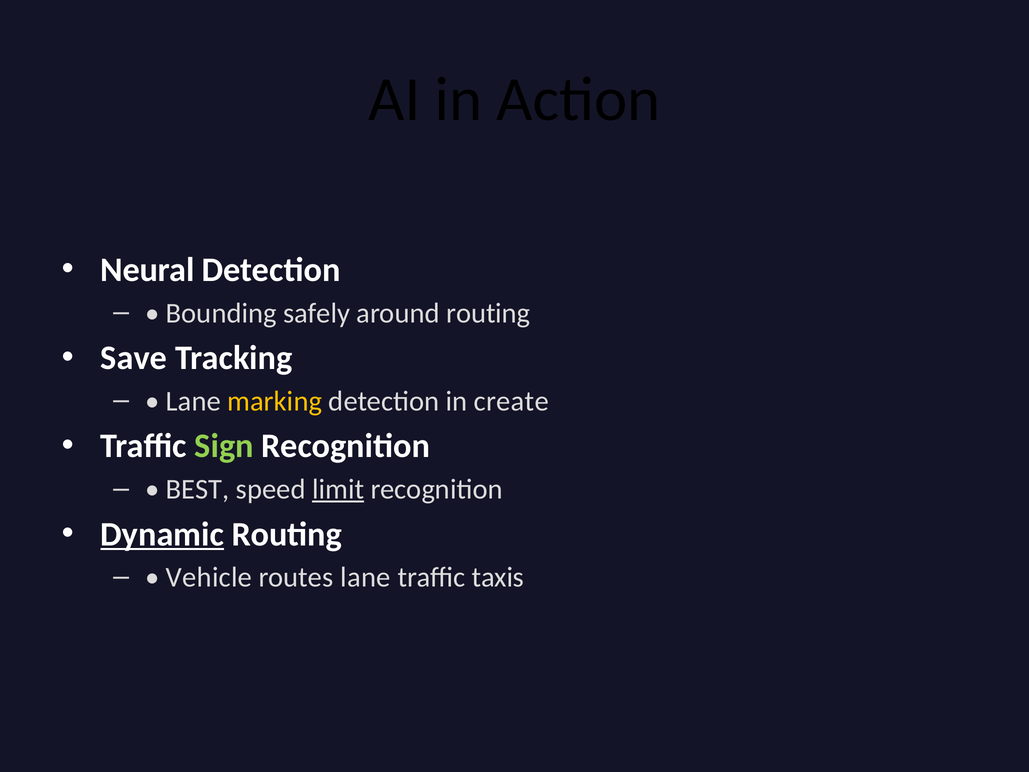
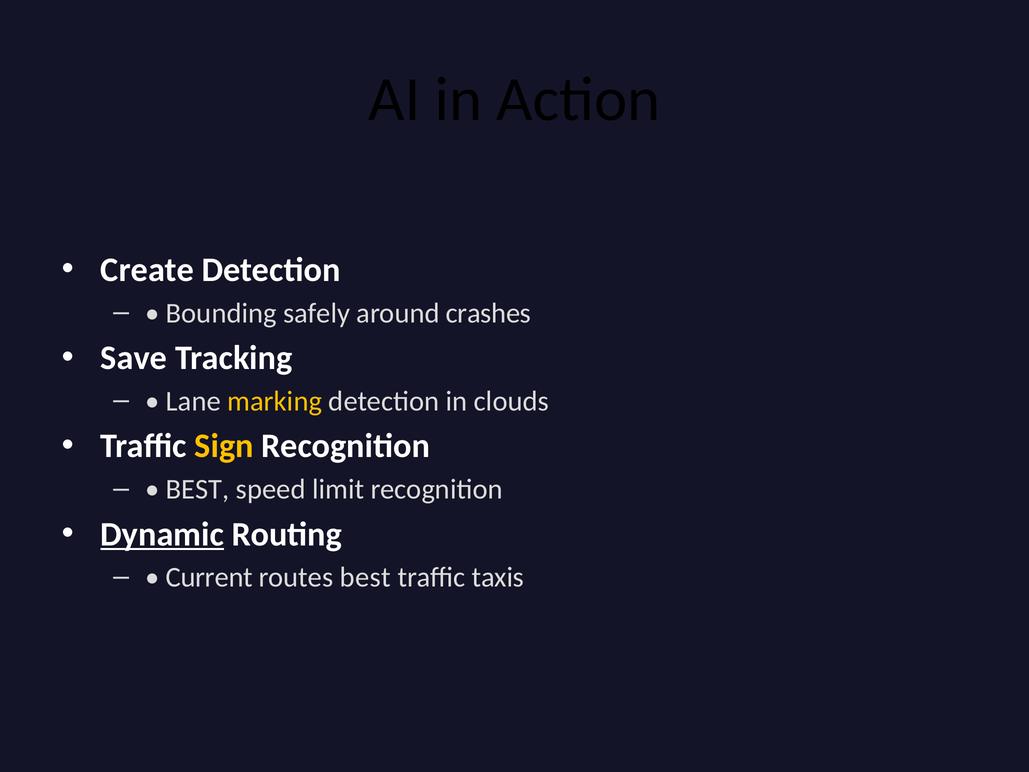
Neural: Neural -> Create (147, 270)
around routing: routing -> crashes (488, 313)
create: create -> clouds (511, 401)
Sign colour: light green -> yellow (224, 446)
limit underline: present -> none (338, 489)
Vehicle: Vehicle -> Current (209, 577)
routes lane: lane -> best (365, 577)
